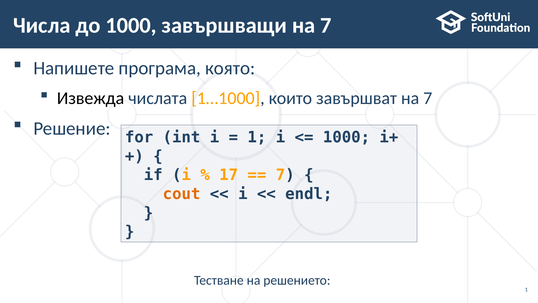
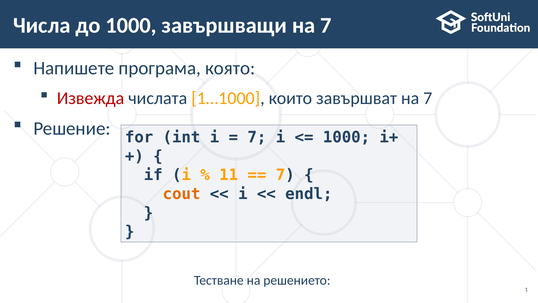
Извежда colour: black -> red (91, 98)
1: 1 -> 7 (257, 137)
17: 17 -> 11 (229, 175)
